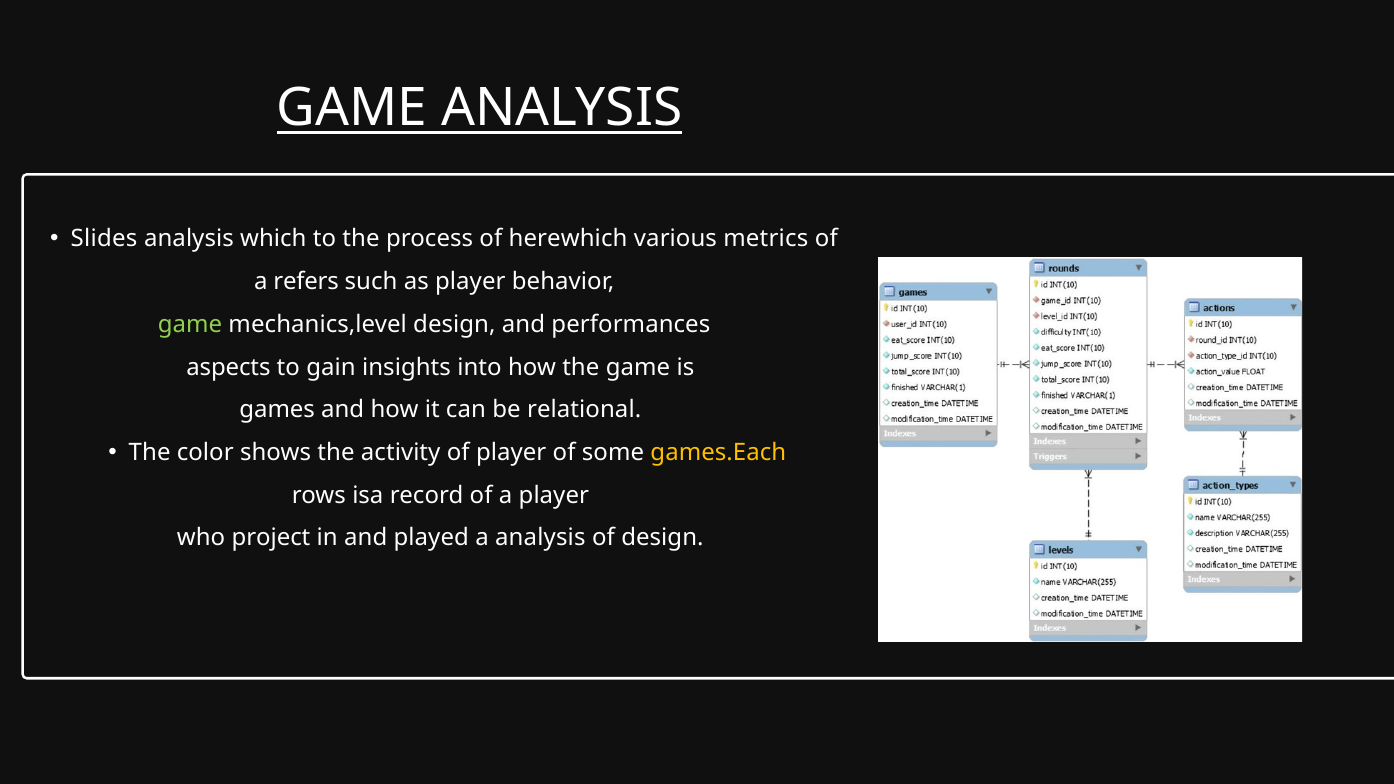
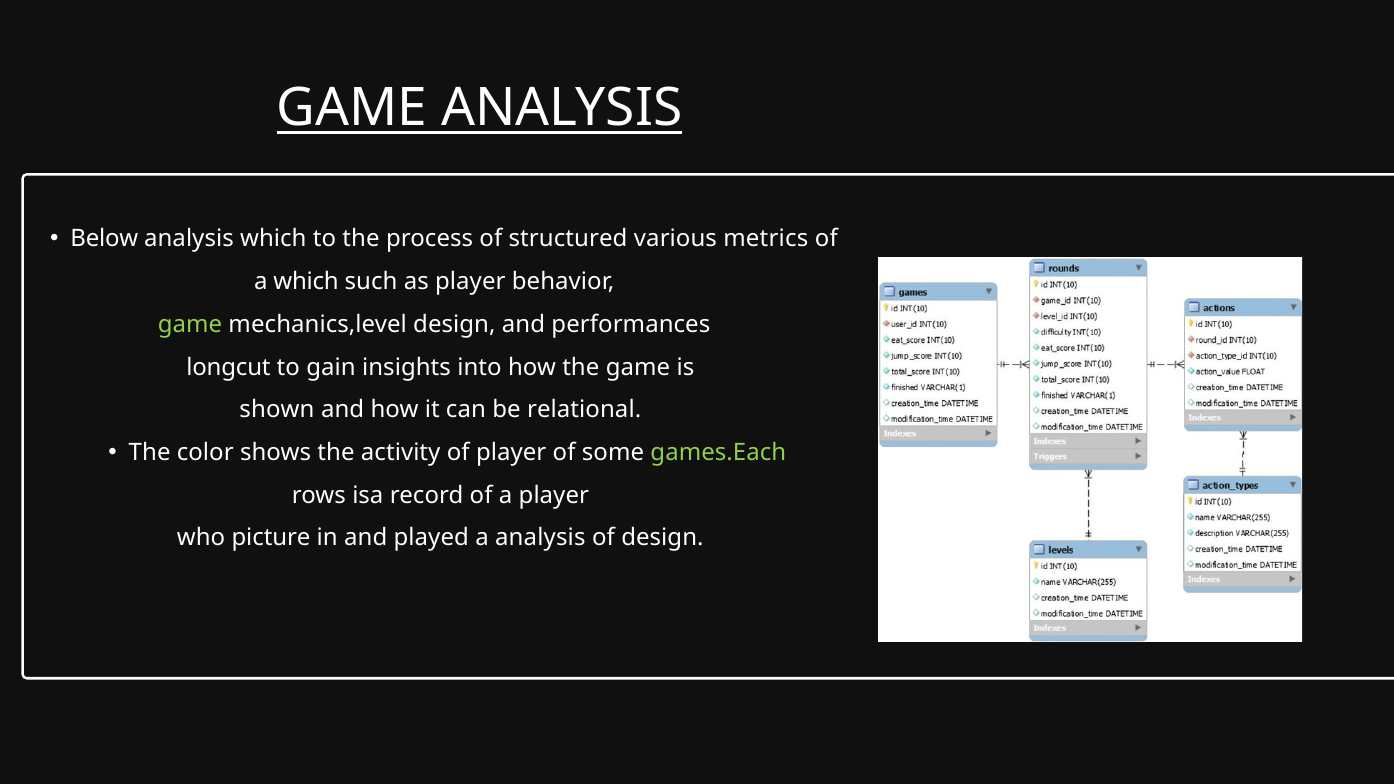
Slides: Slides -> Below (104, 239)
herewhich: herewhich -> structured (568, 239)
a refers: refers -> which (306, 282)
aspects: aspects -> longcut (228, 367)
games: games -> shown (277, 410)
games.Each colour: yellow -> light green (718, 453)
project: project -> picture (271, 538)
